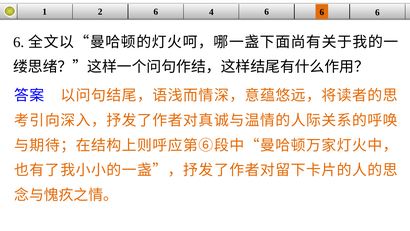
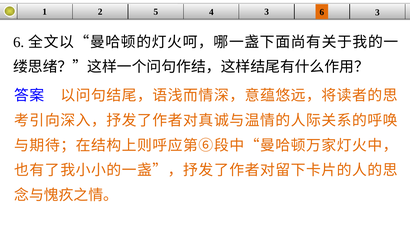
2 6: 6 -> 5 (156, 12)
4 6: 6 -> 3 (267, 12)
6: 6 -> 3 (377, 12)
